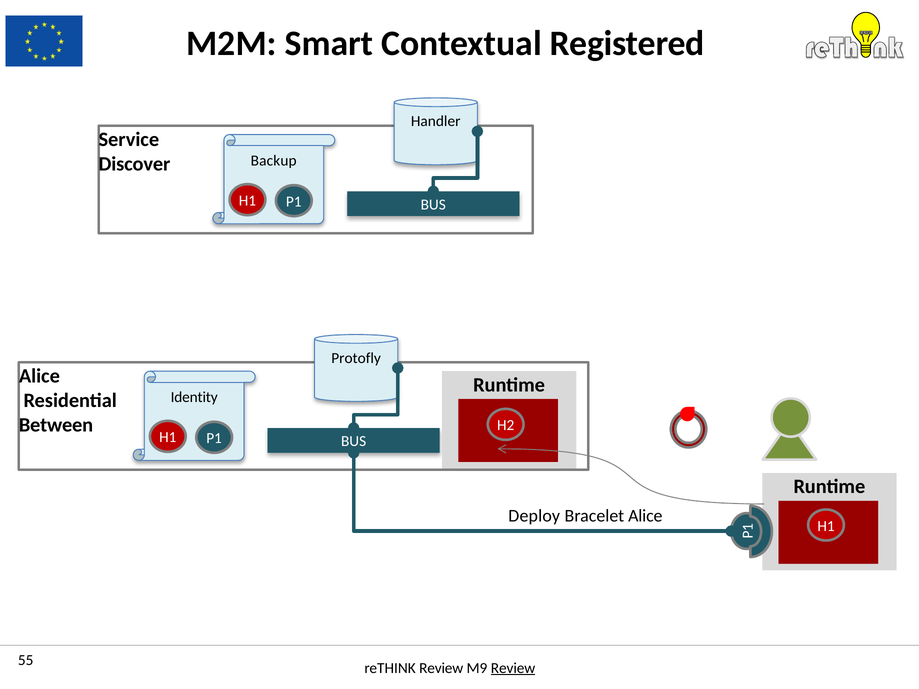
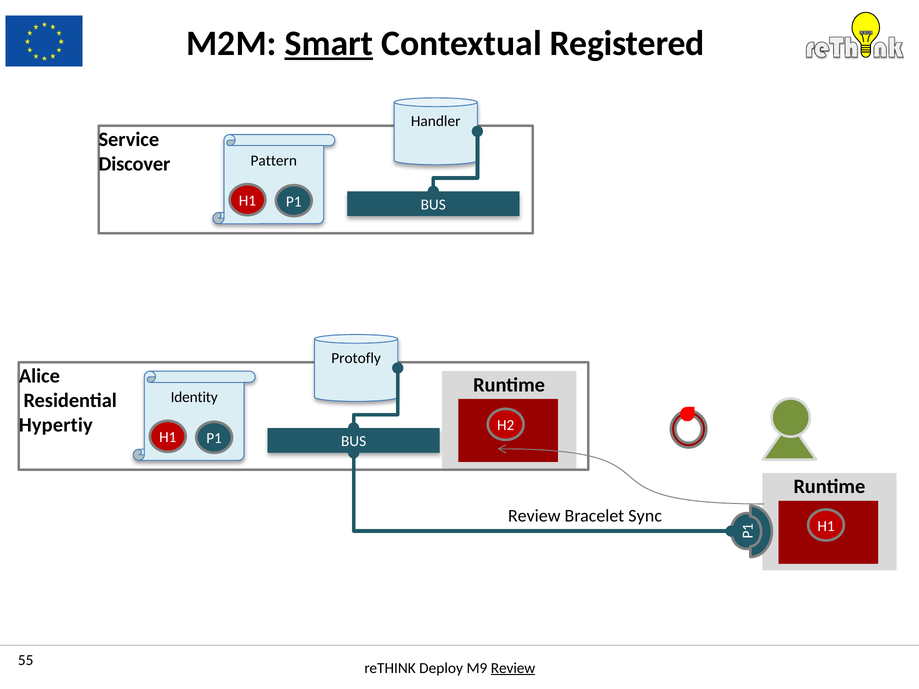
Smart underline: none -> present (329, 43)
Backup: Backup -> Pattern (274, 161)
Between: Between -> Hypertiy (56, 425)
Deploy: Deploy -> Review (534, 516)
Bracelet Alice: Alice -> Sync (645, 516)
reTHINK Review: Review -> Deploy (441, 668)
